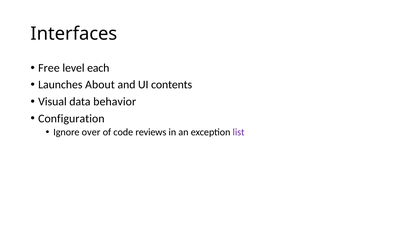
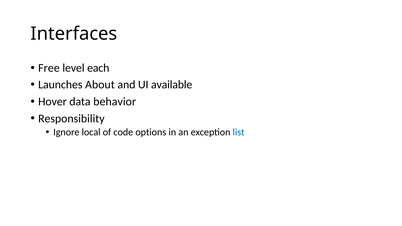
contents: contents -> available (172, 85)
Visual: Visual -> Hover (52, 102)
Configuration: Configuration -> Responsibility (71, 119)
over: over -> local (91, 132)
reviews: reviews -> options (151, 132)
list colour: purple -> blue (239, 132)
